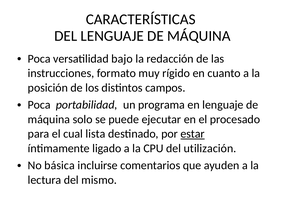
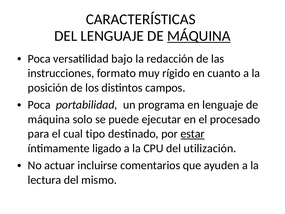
MÁQUINA underline: none -> present (199, 36)
lista: lista -> tipo (95, 134)
básica: básica -> actuar (60, 165)
